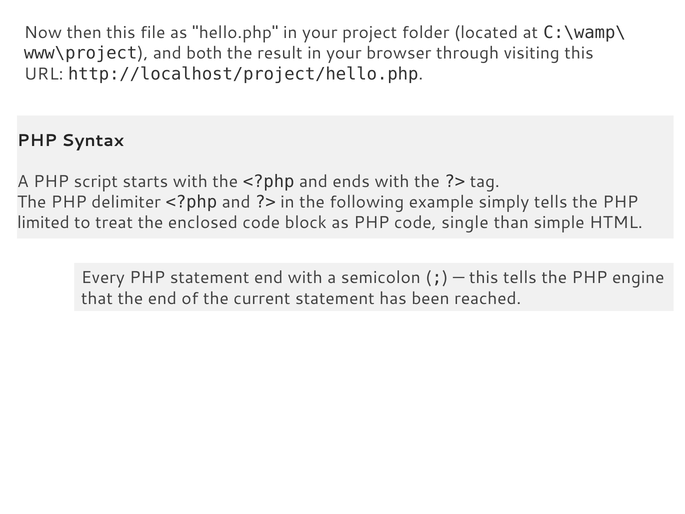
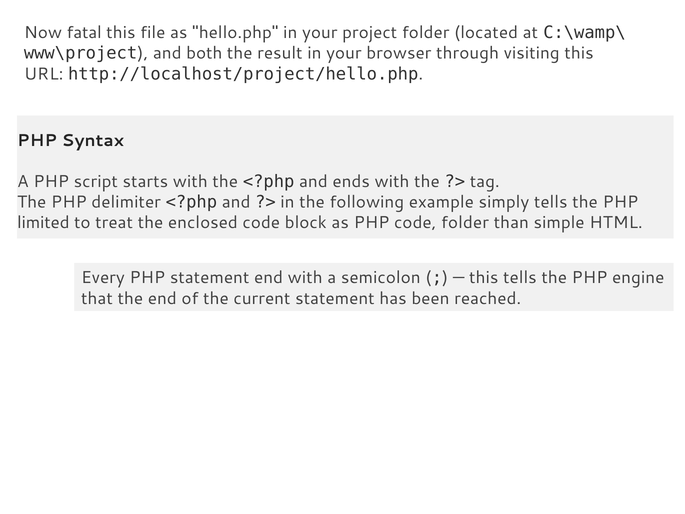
then: then -> fatal (84, 33)
code single: single -> folder (465, 223)
